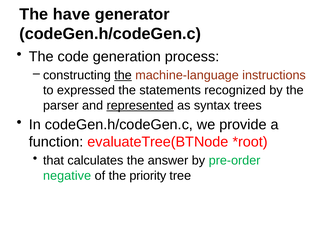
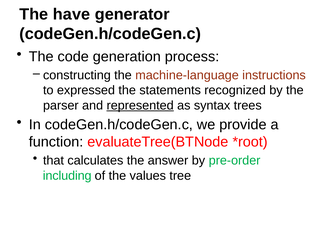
the underline: present -> none (123, 75)
negative: negative -> including (67, 176)
priority: priority -> values (148, 176)
